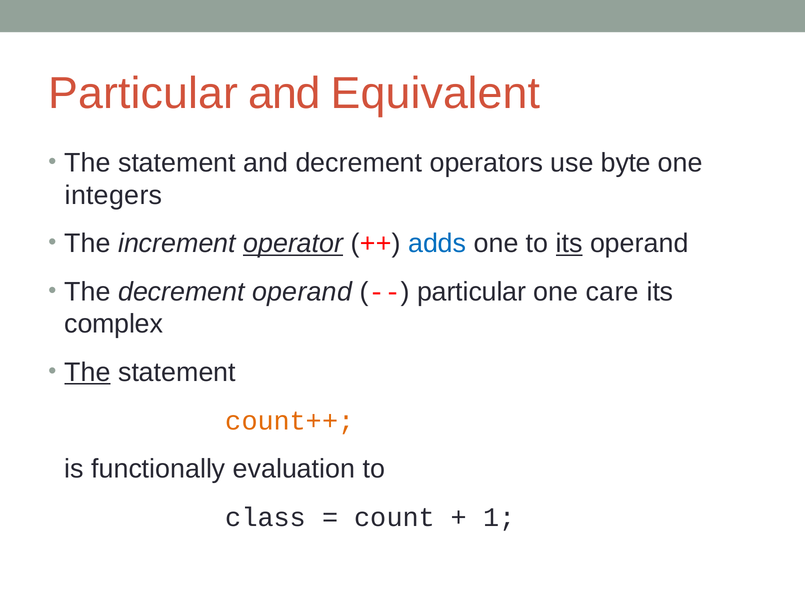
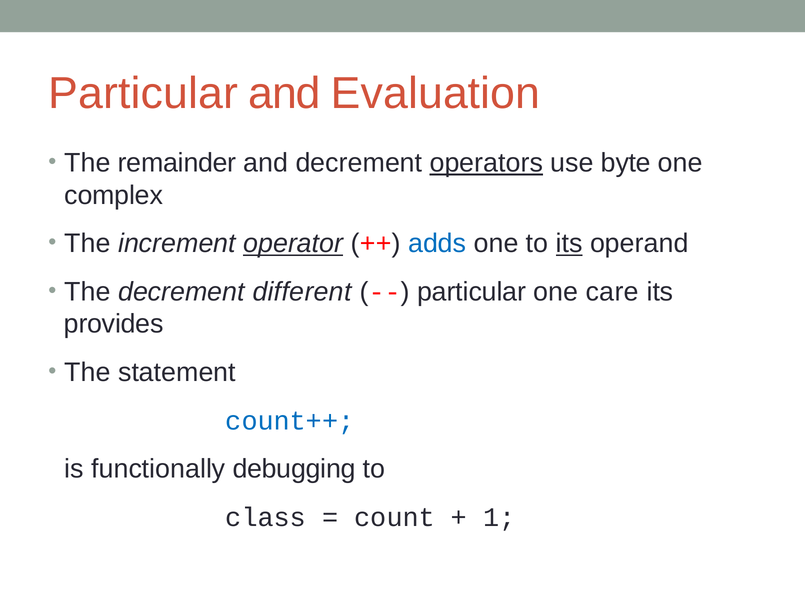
Equivalent: Equivalent -> Evaluation (436, 94)
statement: statement -> remainder (177, 163)
operators underline: none -> present (486, 163)
integers: integers -> complex (114, 195)
decrement operand: operand -> different (302, 292)
complex: complex -> provides (114, 324)
The underline: present -> none (88, 372)
count++ colour: orange -> blue (290, 421)
evaluation: evaluation -> debugging (294, 469)
